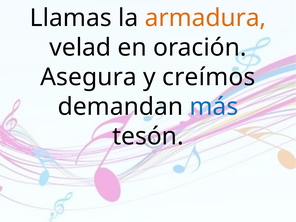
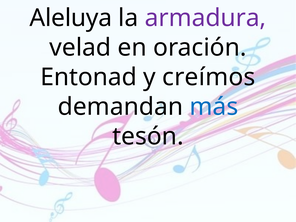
Llamas: Llamas -> Aleluya (71, 18)
armadura colour: orange -> purple (205, 18)
Asegura: Asegura -> Entonad (89, 77)
